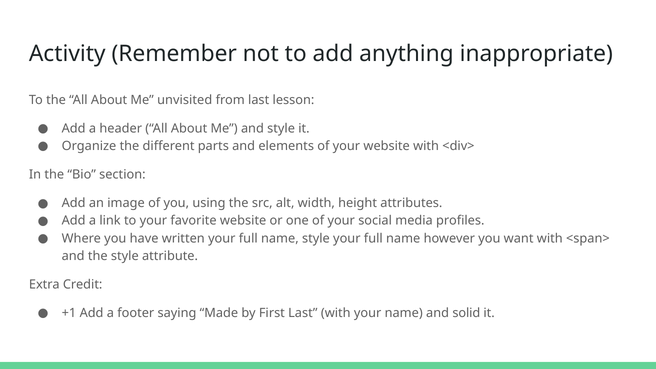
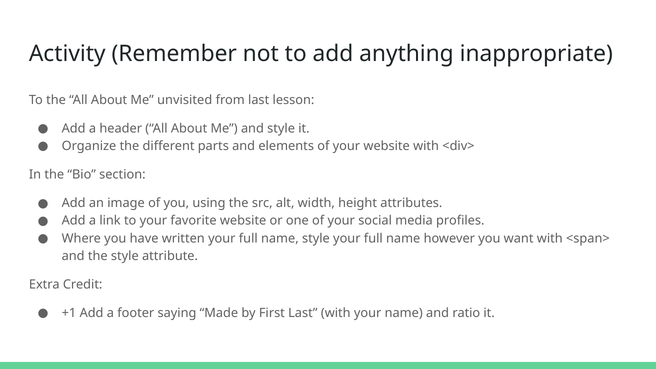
solid: solid -> ratio (466, 313)
